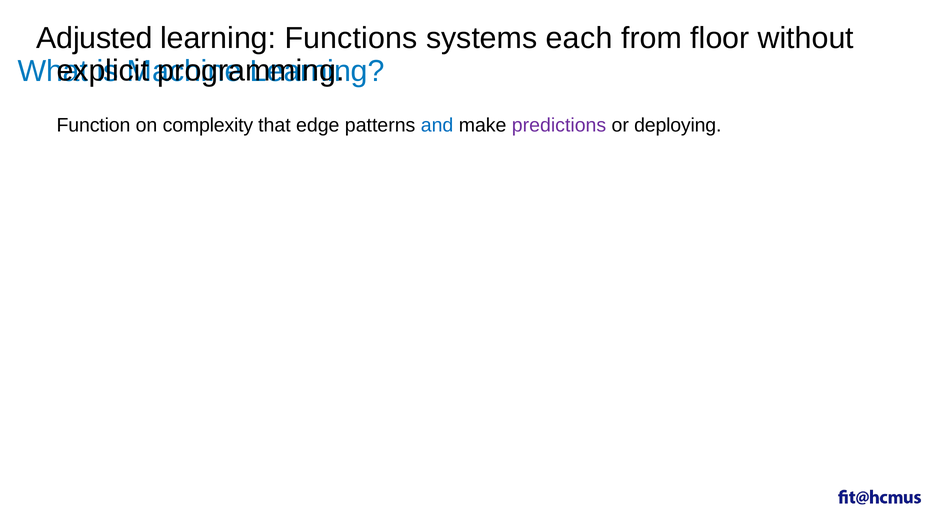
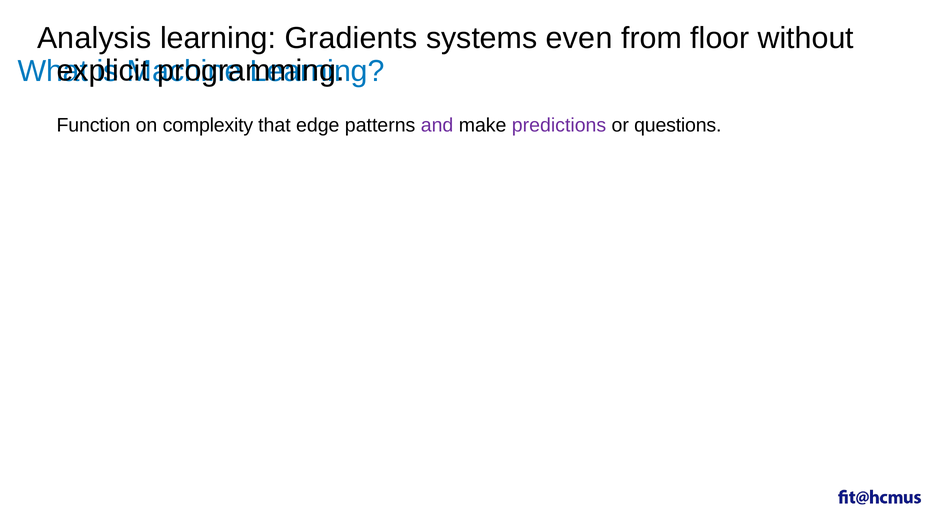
Adjusted: Adjusted -> Analysis (94, 38)
Functions: Functions -> Gradients (351, 38)
each: each -> even (579, 38)
and colour: blue -> purple (437, 125)
deploying: deploying -> questions (678, 125)
